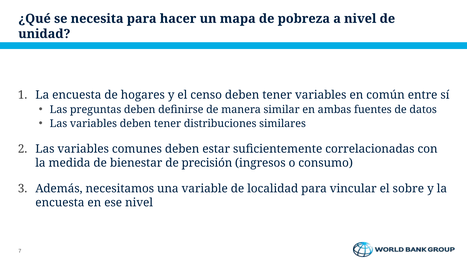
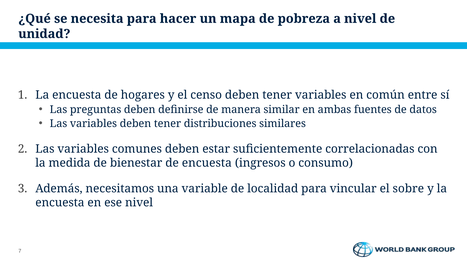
de precisión: precisión -> encuesta (207, 163)
